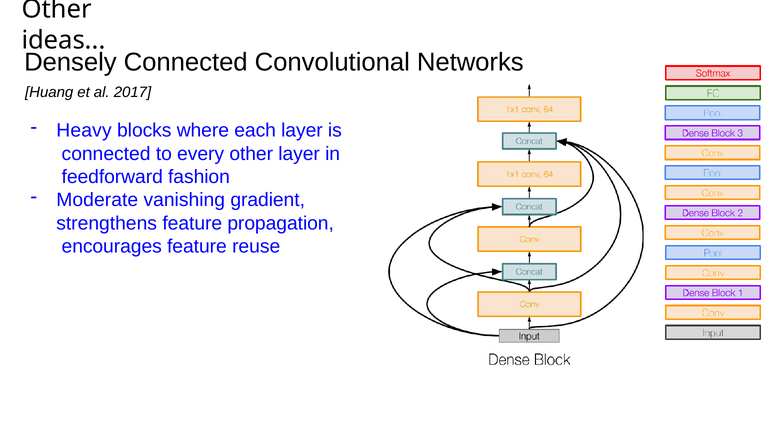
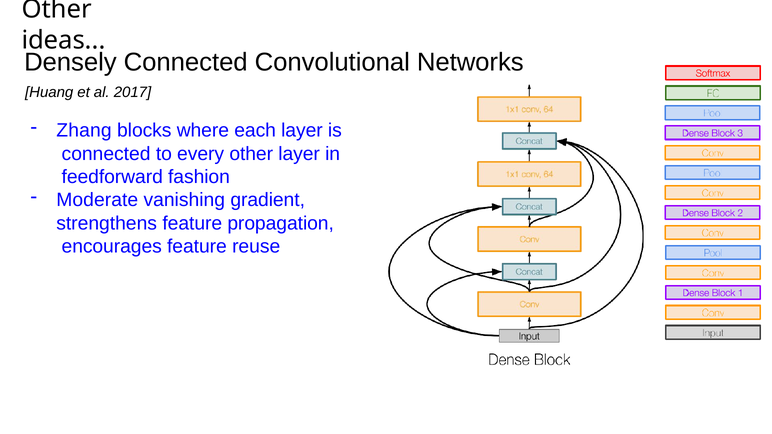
Heavy: Heavy -> Zhang (84, 131)
